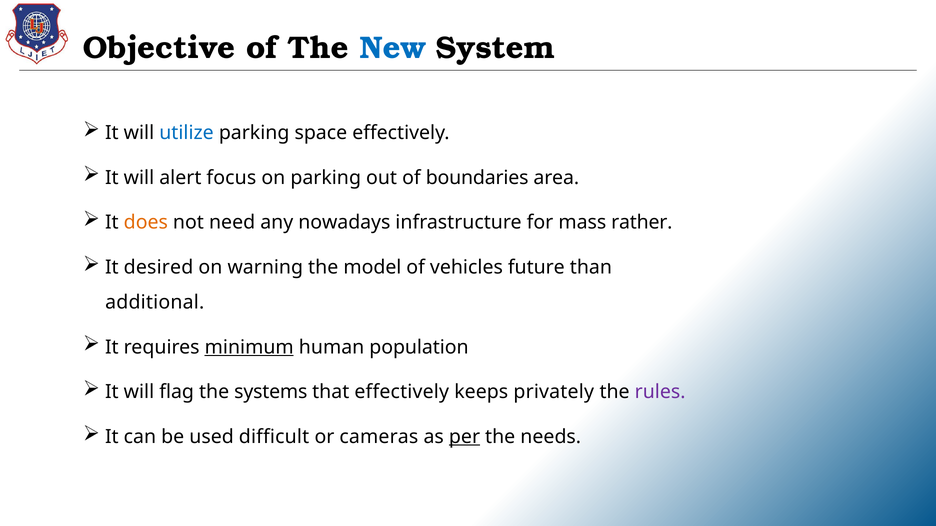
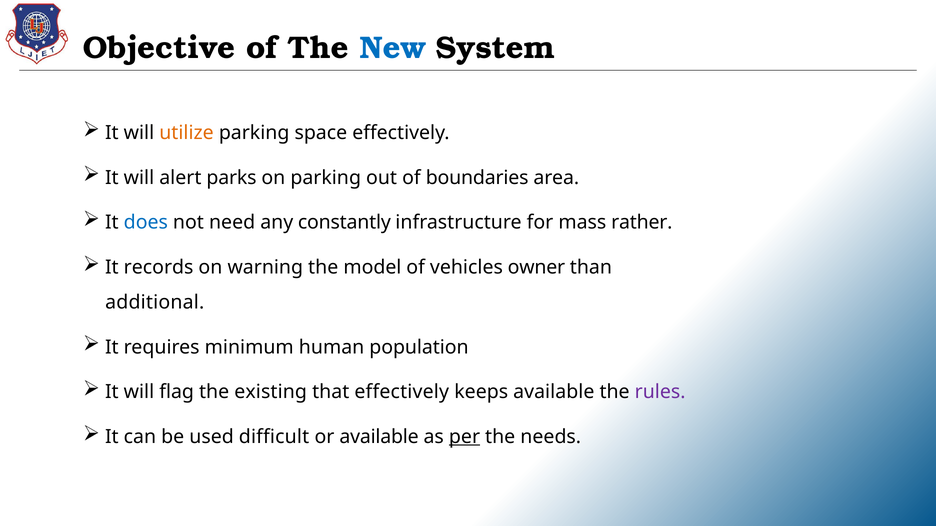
utilize colour: blue -> orange (187, 133)
focus: focus -> parks (231, 178)
does colour: orange -> blue (146, 223)
nowadays: nowadays -> constantly (344, 223)
desired: desired -> records (159, 268)
future: future -> owner (536, 268)
minimum underline: present -> none (249, 347)
systems: systems -> existing (271, 392)
keeps privately: privately -> available (554, 392)
or cameras: cameras -> available (379, 437)
